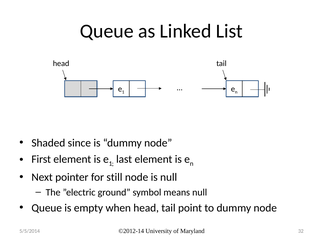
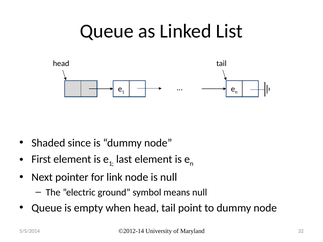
still: still -> link (114, 177)
